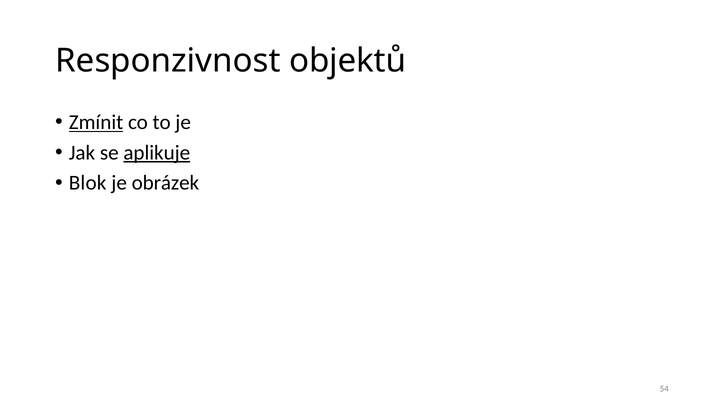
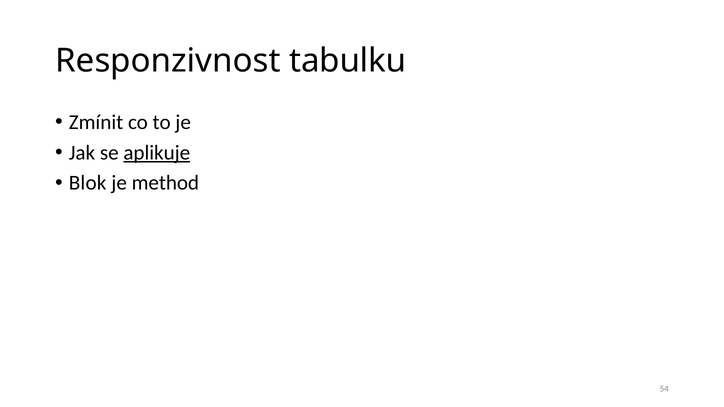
objektů: objektů -> tabulku (348, 61)
Zmínit underline: present -> none (96, 122)
obrázek: obrázek -> method (165, 183)
